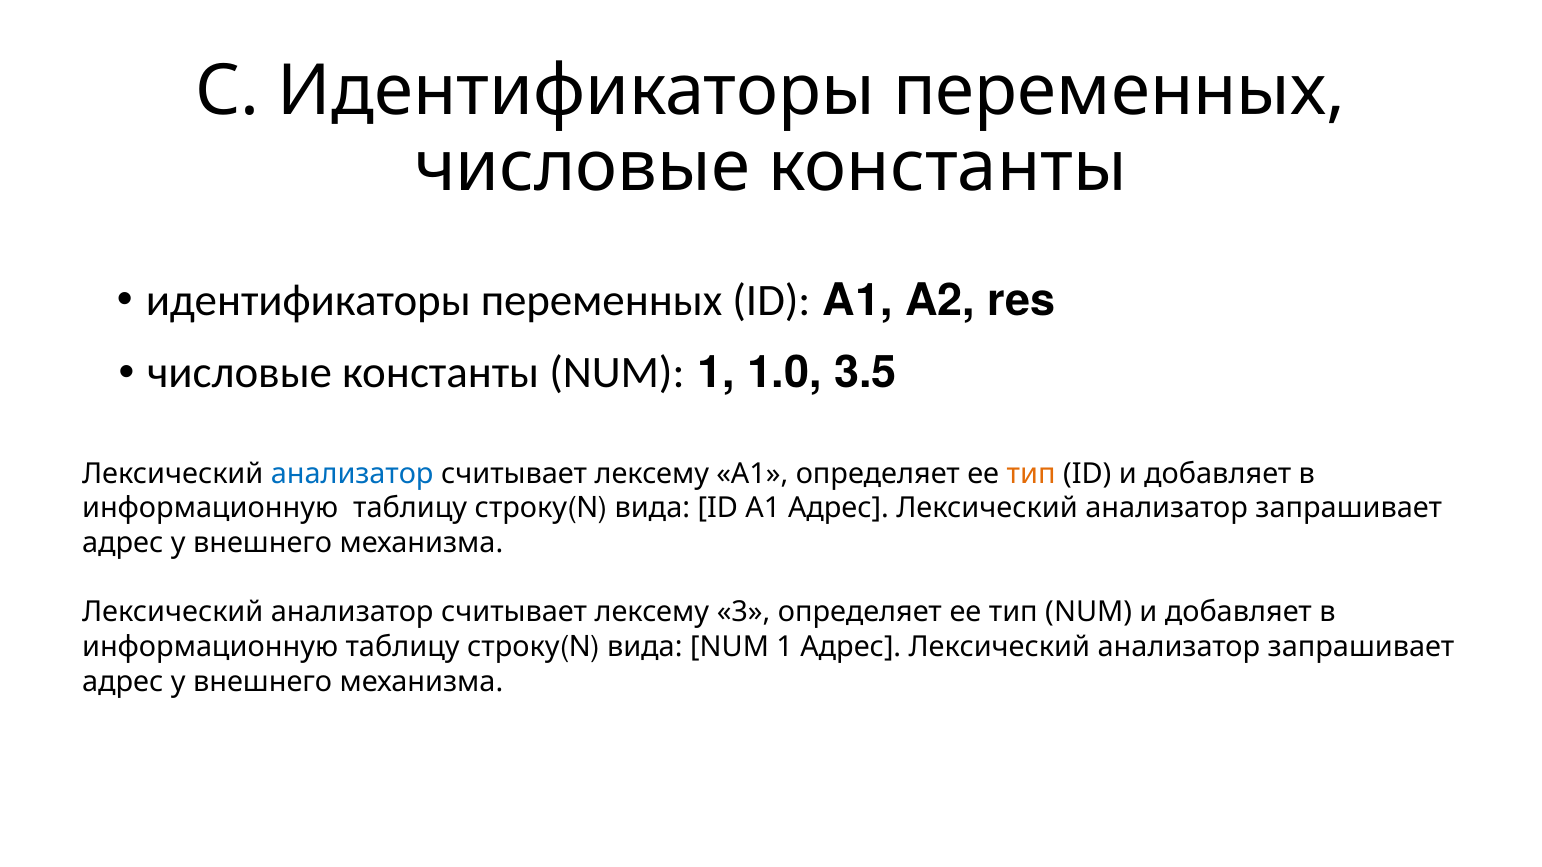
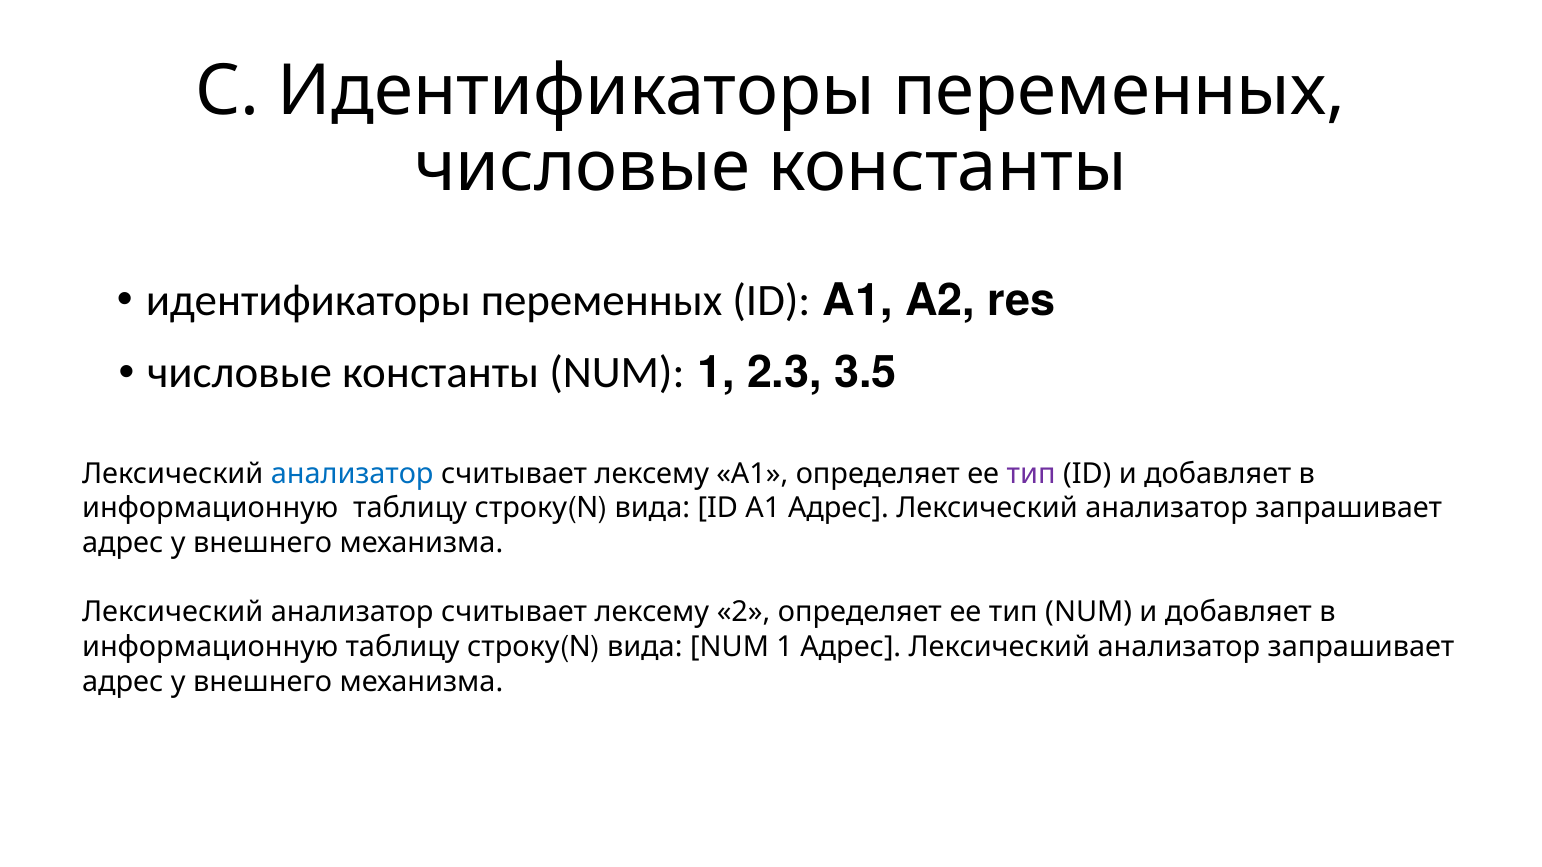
1.0: 1.0 -> 2.3 (784, 373)
тип colour: orange -> purple (1031, 474)
3: 3 -> 2 (744, 613)
